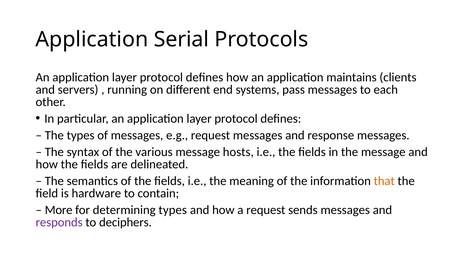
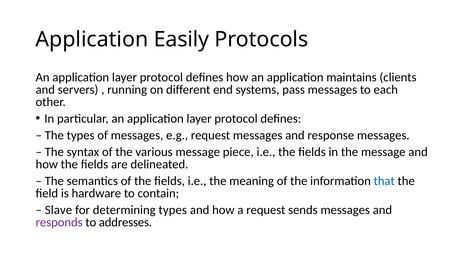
Serial: Serial -> Easily (181, 39)
hosts: hosts -> piece (238, 152)
that colour: orange -> blue (384, 181)
More: More -> Slave (59, 210)
deciphers: deciphers -> addresses (125, 222)
